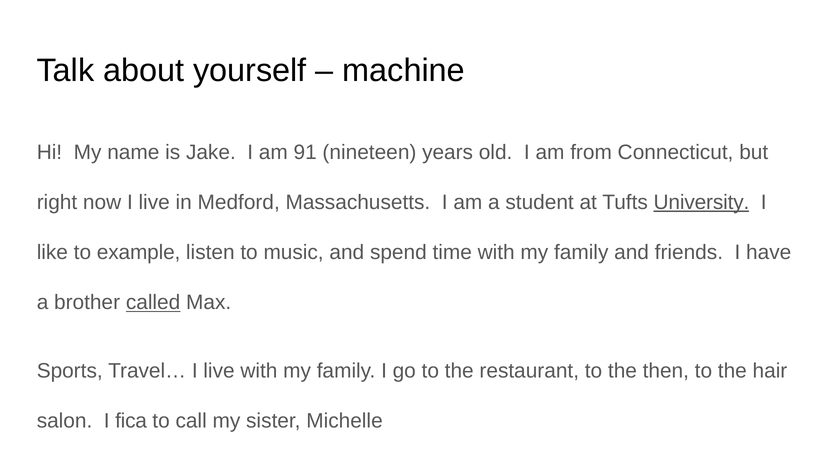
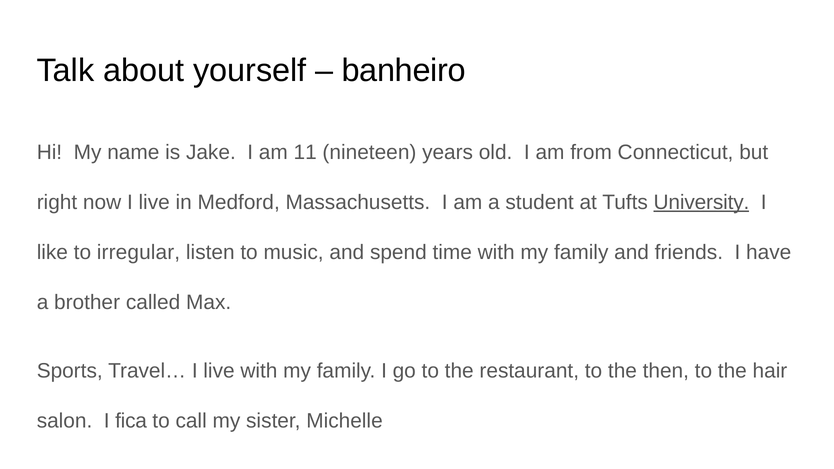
machine: machine -> banheiro (404, 71)
91: 91 -> 11 (305, 152)
example: example -> irregular (138, 253)
called underline: present -> none (153, 303)
